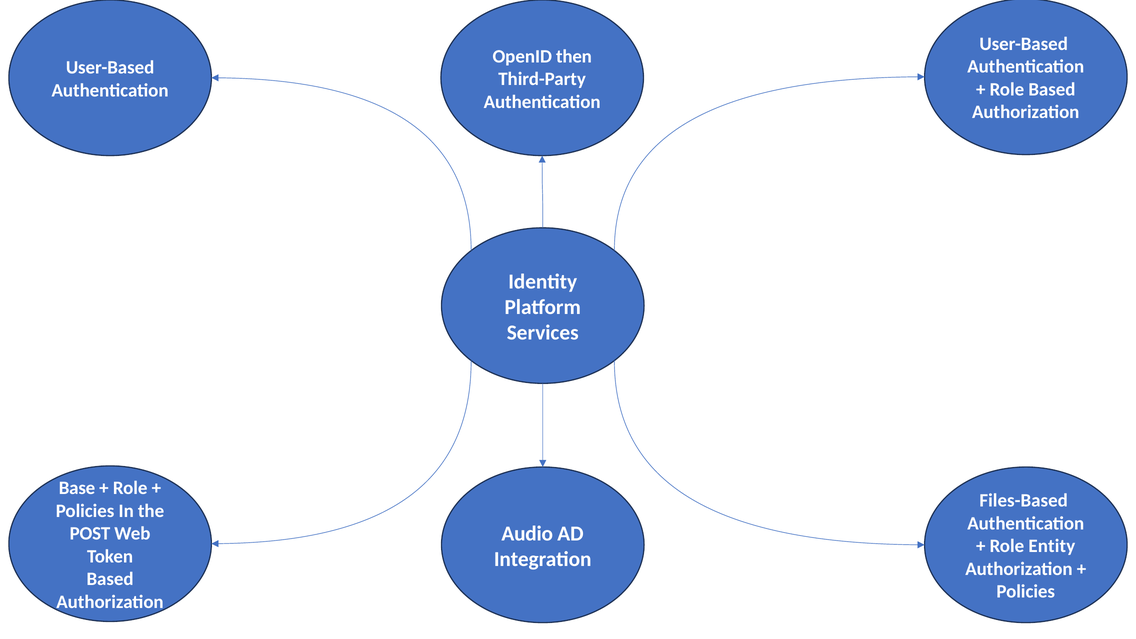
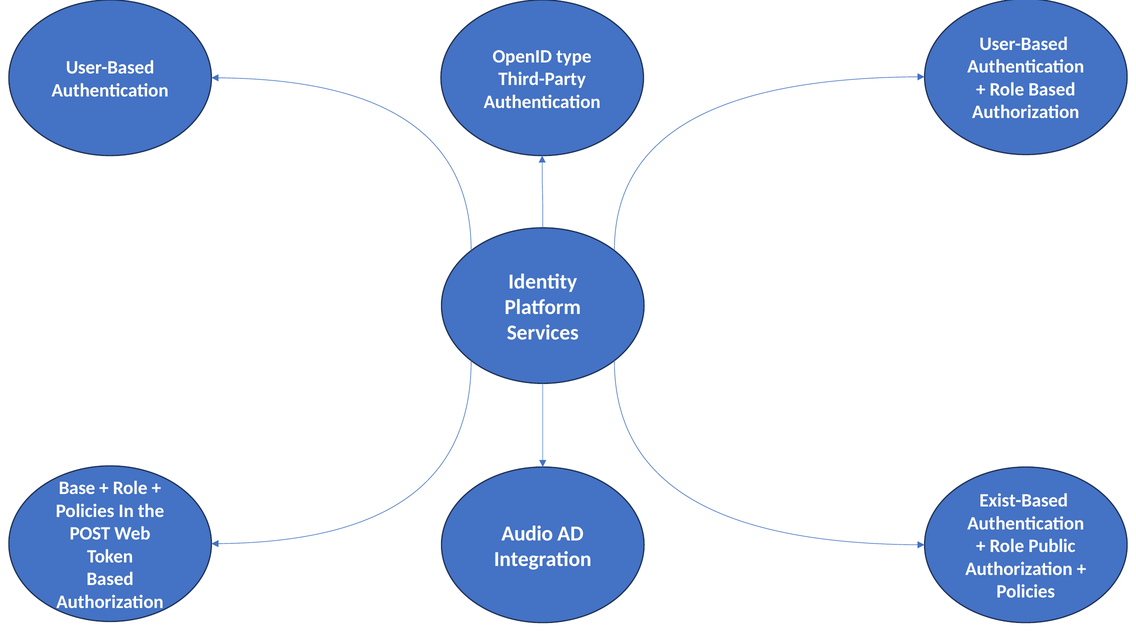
then: then -> type (574, 56)
Files-Based: Files-Based -> Exist-Based (1024, 501)
Entity: Entity -> Public (1052, 546)
